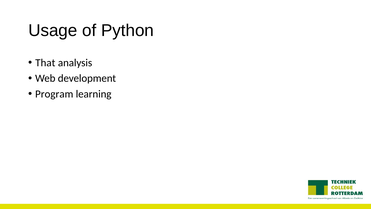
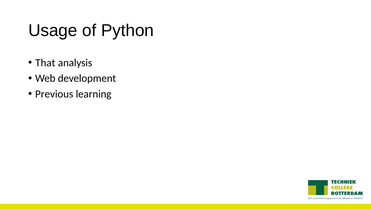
Program: Program -> Previous (54, 94)
